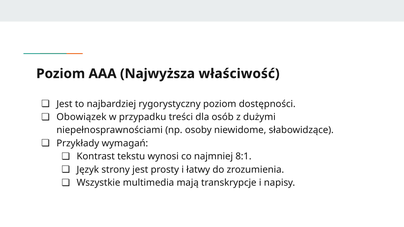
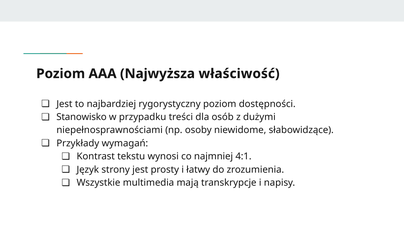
Obowiązek: Obowiązek -> Stanowisko (82, 117)
8:1: 8:1 -> 4:1 (243, 157)
